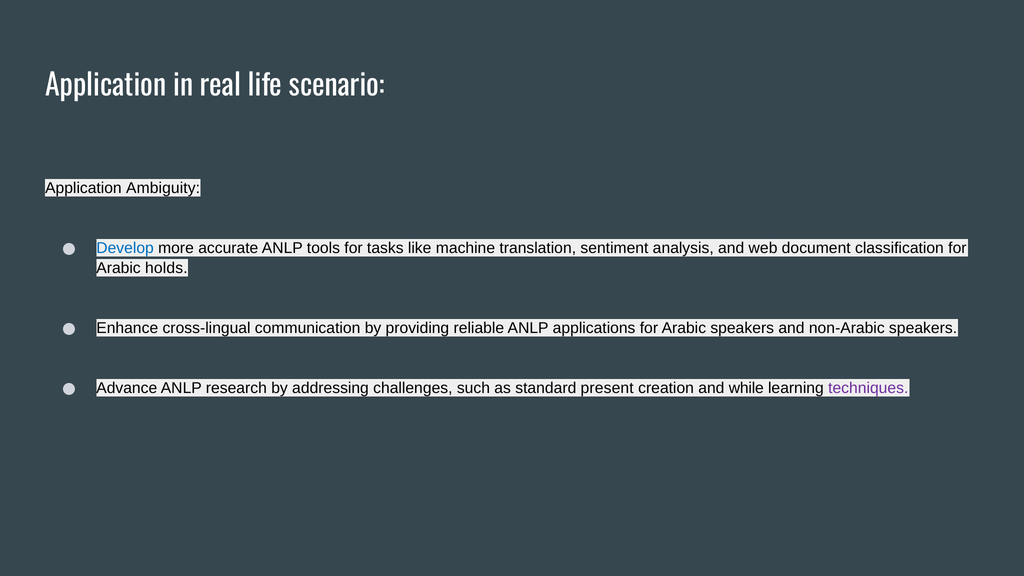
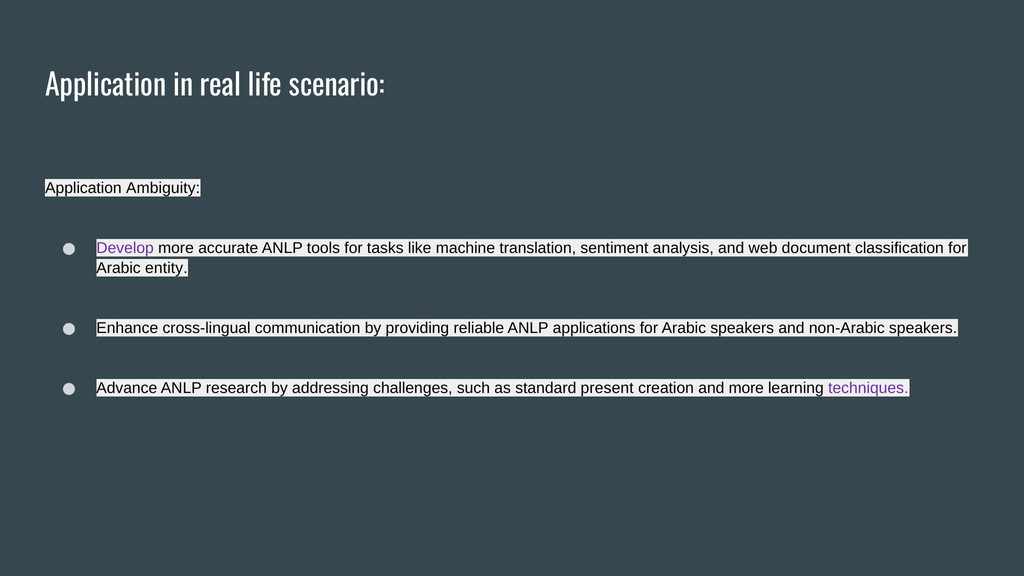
Develop colour: blue -> purple (125, 248)
holds: holds -> entity (166, 268)
and while: while -> more (746, 388)
